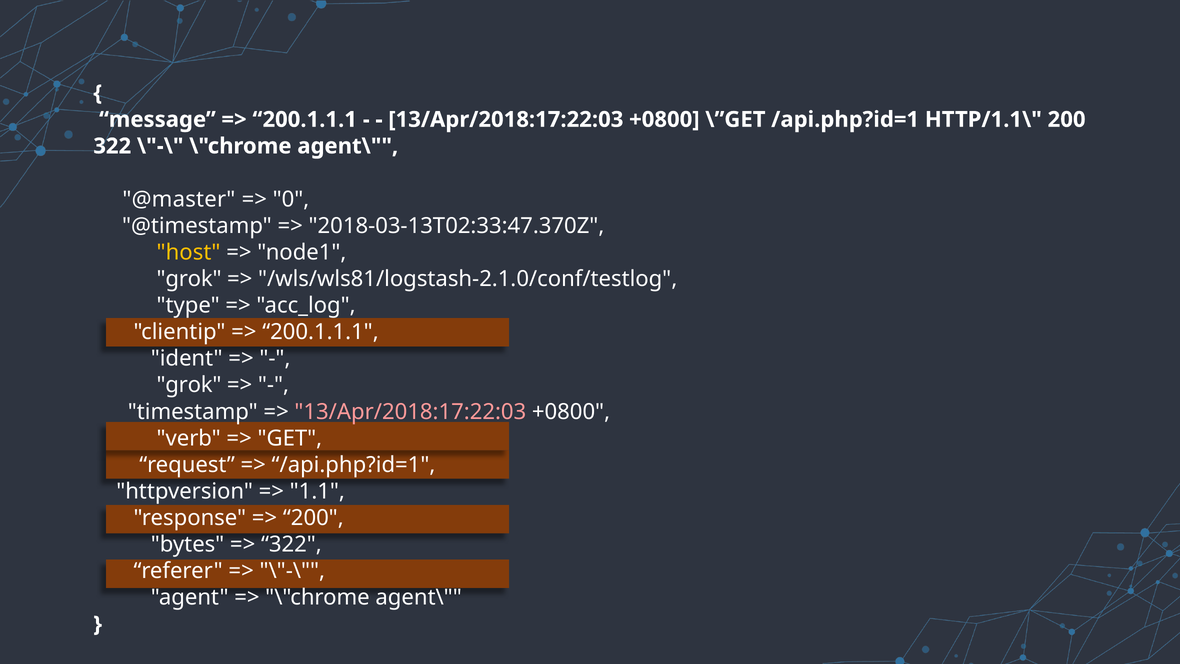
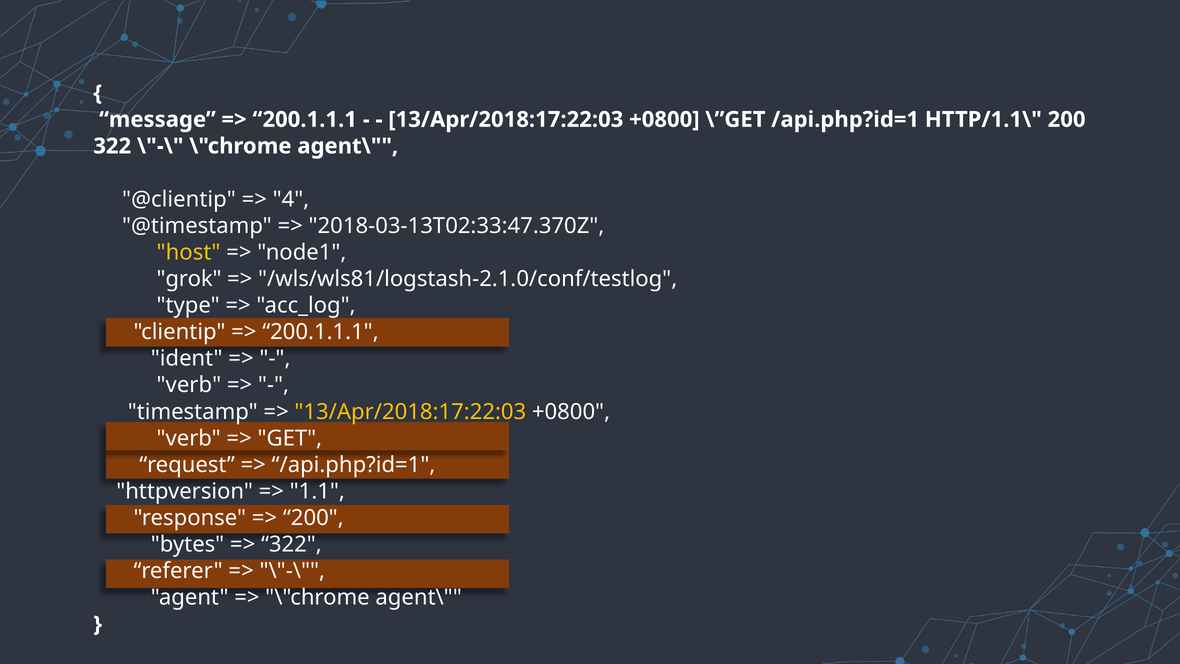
@master: @master -> @clientip (179, 199)
0: 0 -> 4 (291, 199)
grok: grok -> verb (189, 385)
13/Apr/2018:17:22:03 colour: pink -> yellow (410, 412)
